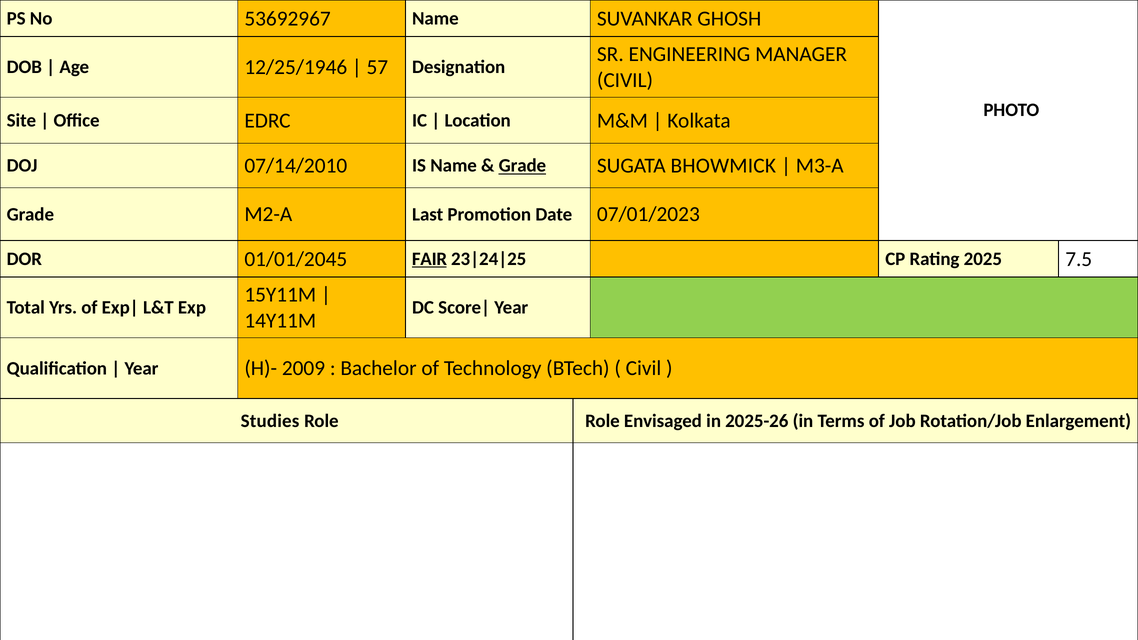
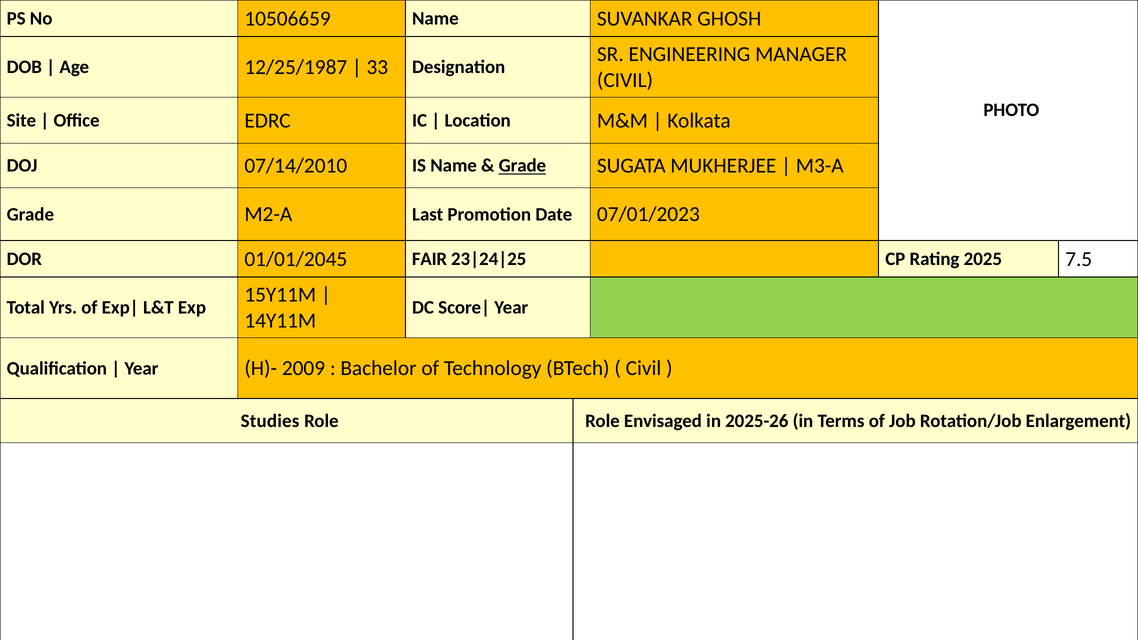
53692967: 53692967 -> 10506659 (288, 19)
12/25/1946: 12/25/1946 -> 12/25/1987 (296, 67)
57: 57 -> 33 (377, 67)
BHOWMICK: BHOWMICK -> MUKHERJEE (723, 166)
FAIR underline: present -> none (430, 259)
